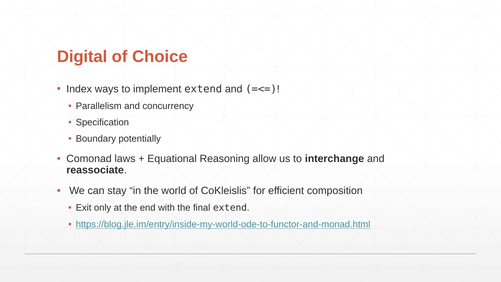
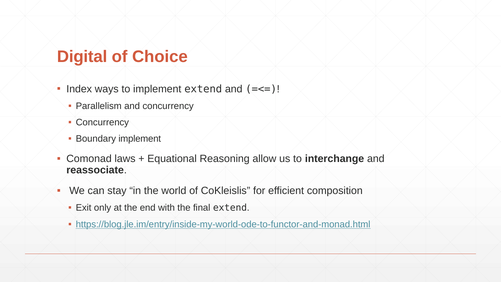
Specification: Specification -> Concurrency (102, 122)
Boundary potentially: potentially -> implement (140, 139)
